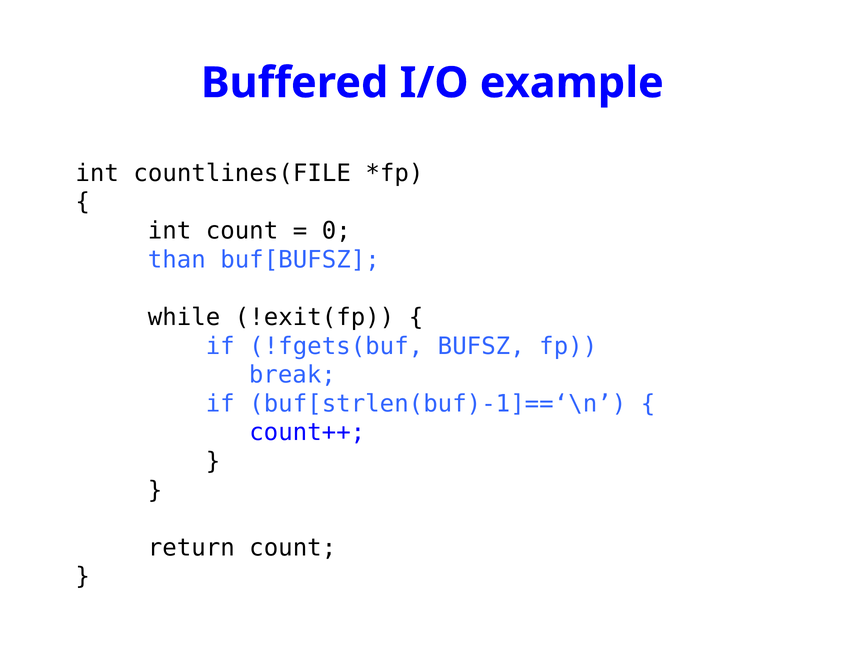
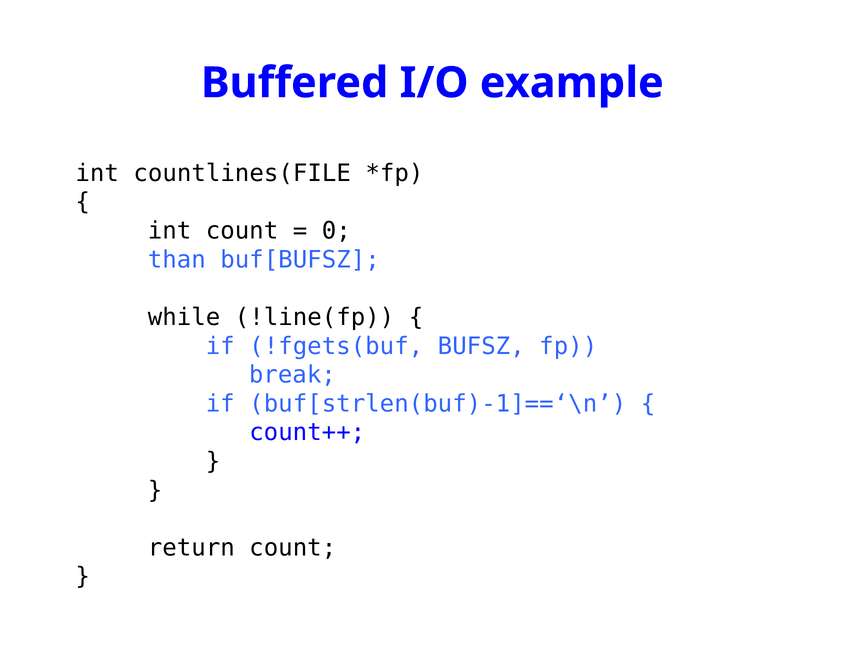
!exit(fp: !exit(fp -> !line(fp (315, 318)
